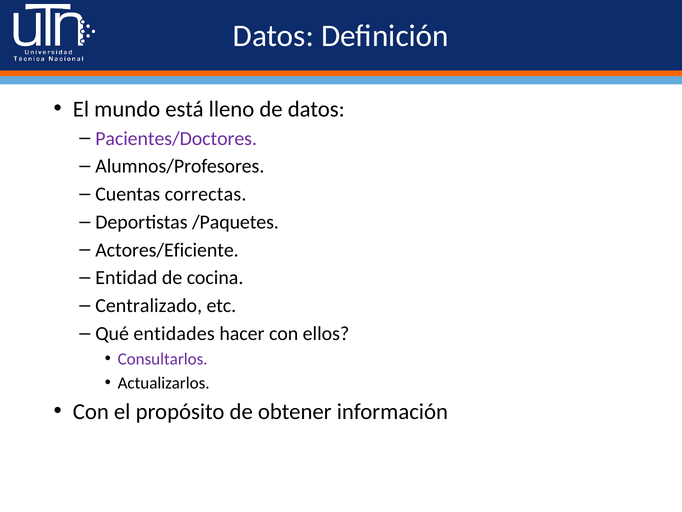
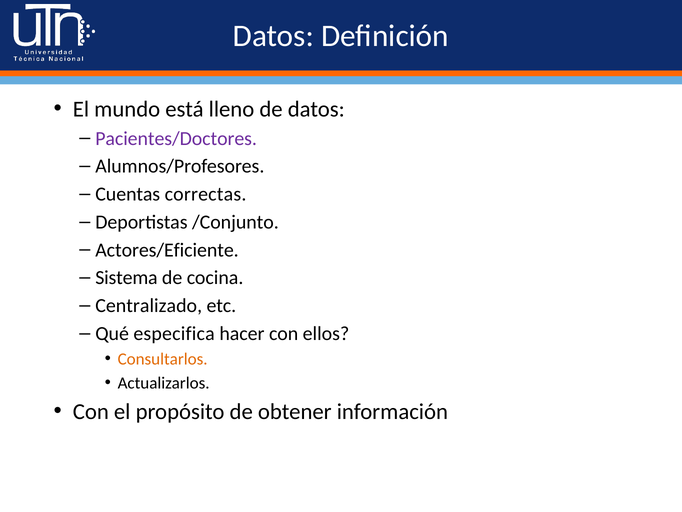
/Paquetes: /Paquetes -> /Conjunto (235, 222)
Entidad: Entidad -> Sistema (126, 278)
entidades: entidades -> especifica (174, 333)
Consultarlos colour: purple -> orange (163, 359)
